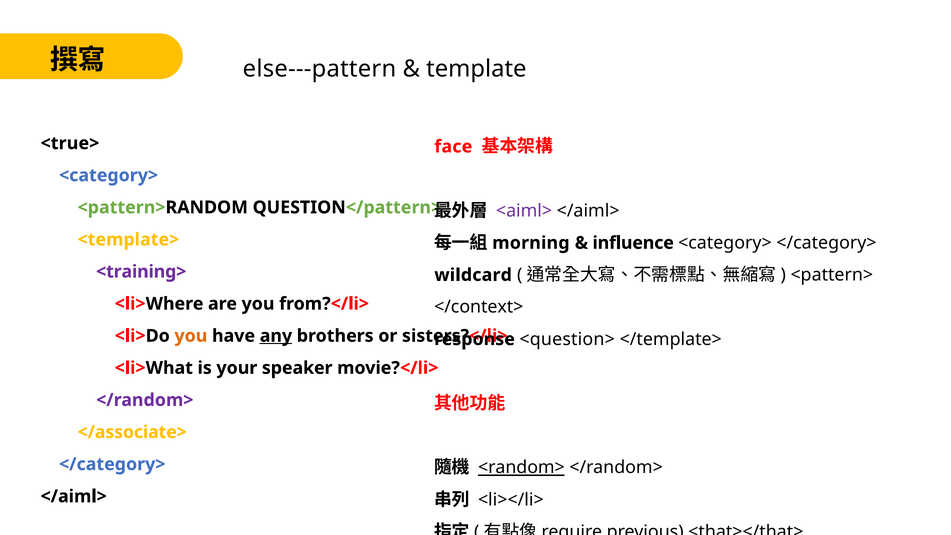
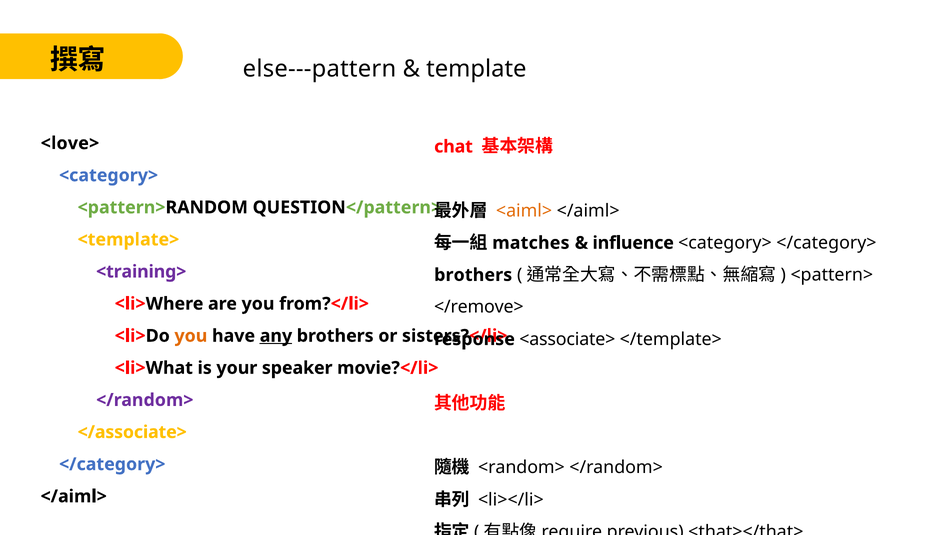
<true>: <true> -> <love> (70, 143)
face: face -> chat (454, 147)
<aiml> colour: purple -> orange (524, 211)
morning: morning -> matches (531, 243)
wildcard: wildcard -> brothers (473, 275)
</context>: </context> -> </remove> (479, 307)
<question>: <question> -> <associate> (567, 339)
<random> underline: present -> none (521, 468)
